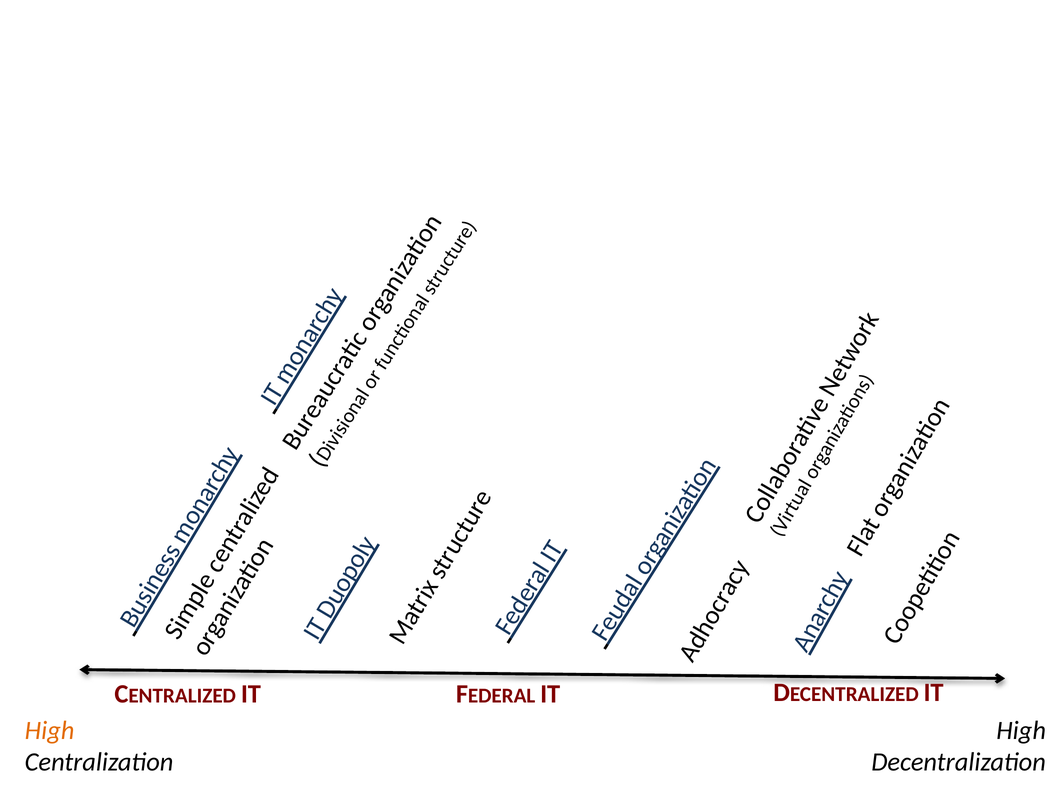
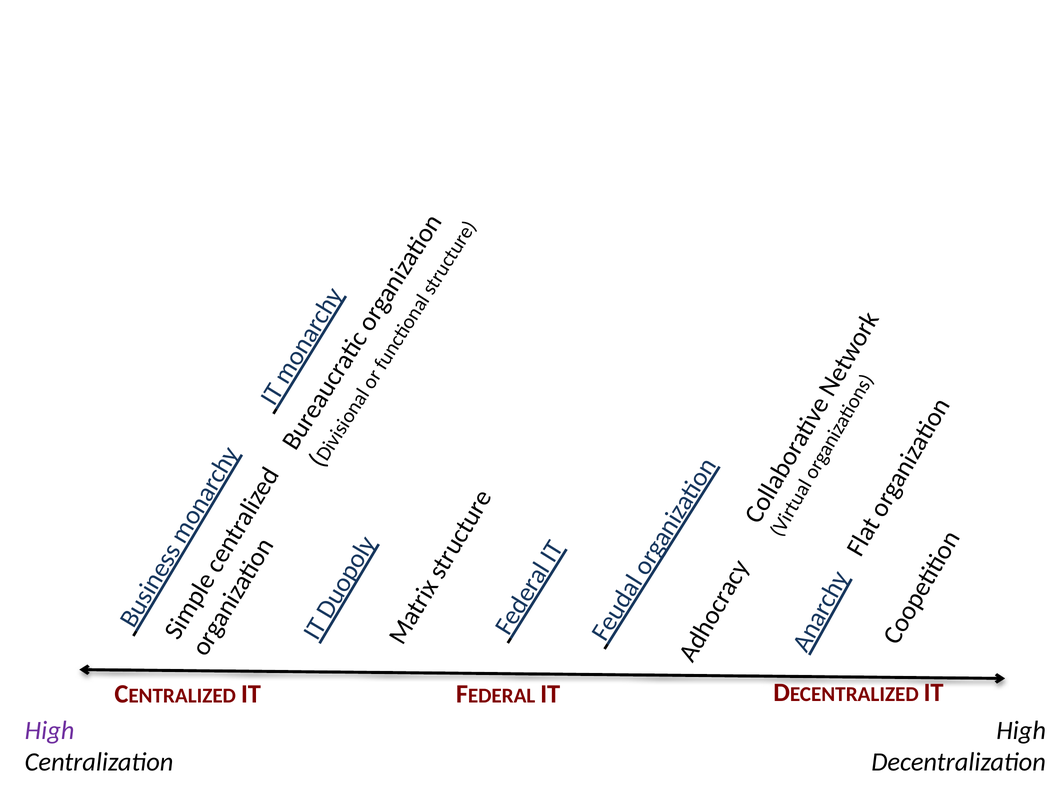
High colour: orange -> purple (50, 731)
